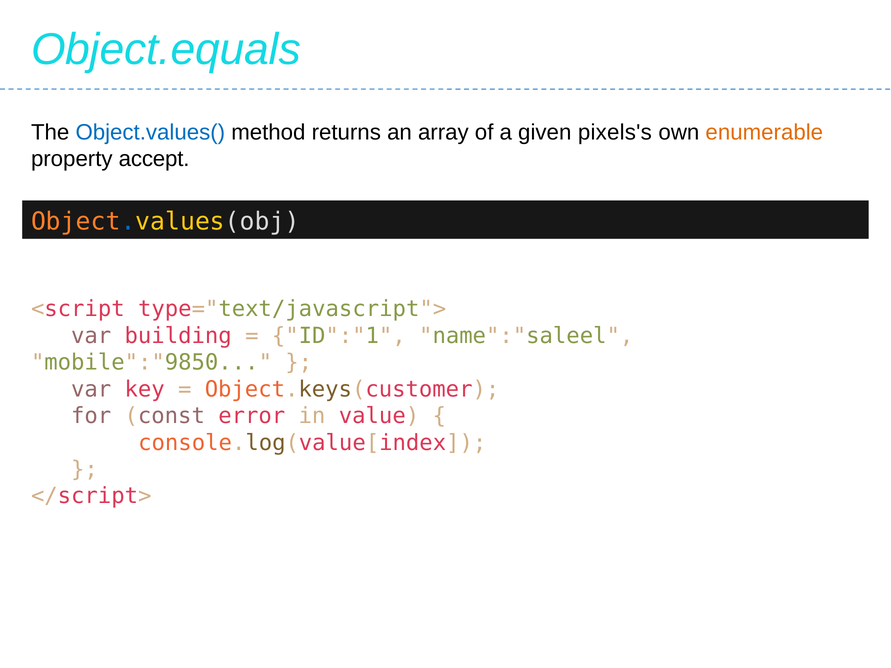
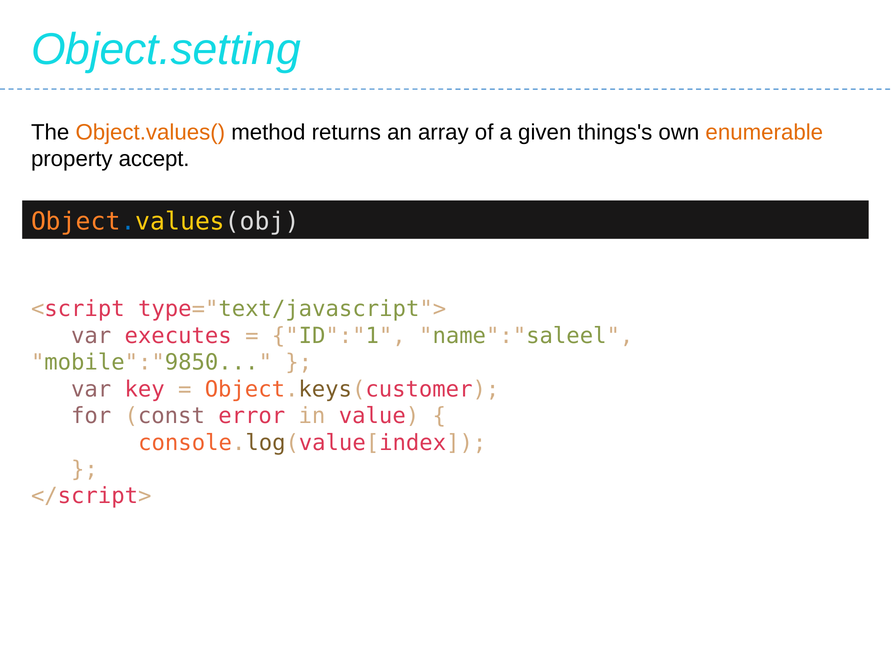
Object.equals: Object.equals -> Object.setting (166, 50)
Object.values( colour: blue -> orange (150, 132)
pixels's: pixels's -> things's (615, 132)
building: building -> executes (178, 336)
